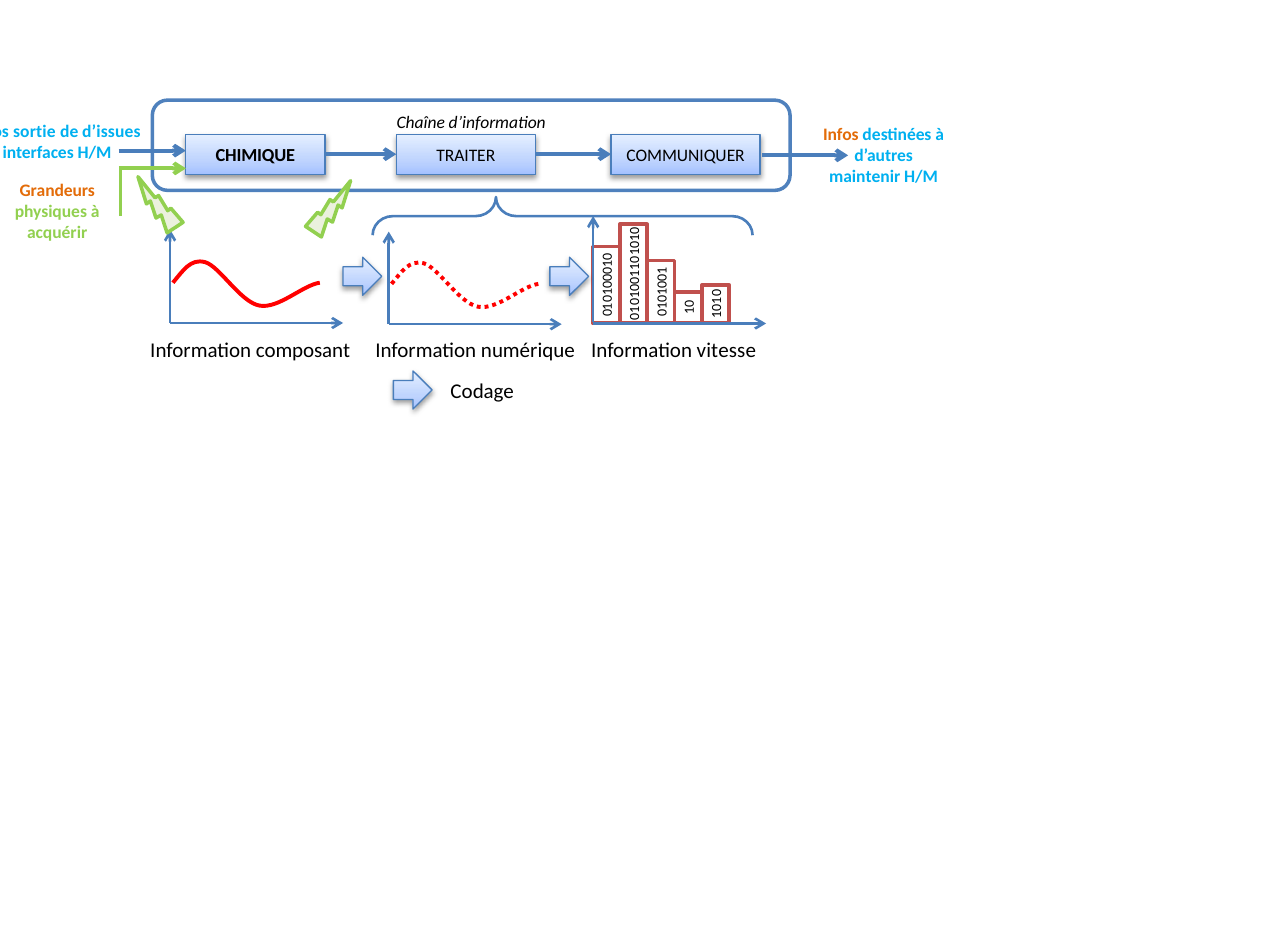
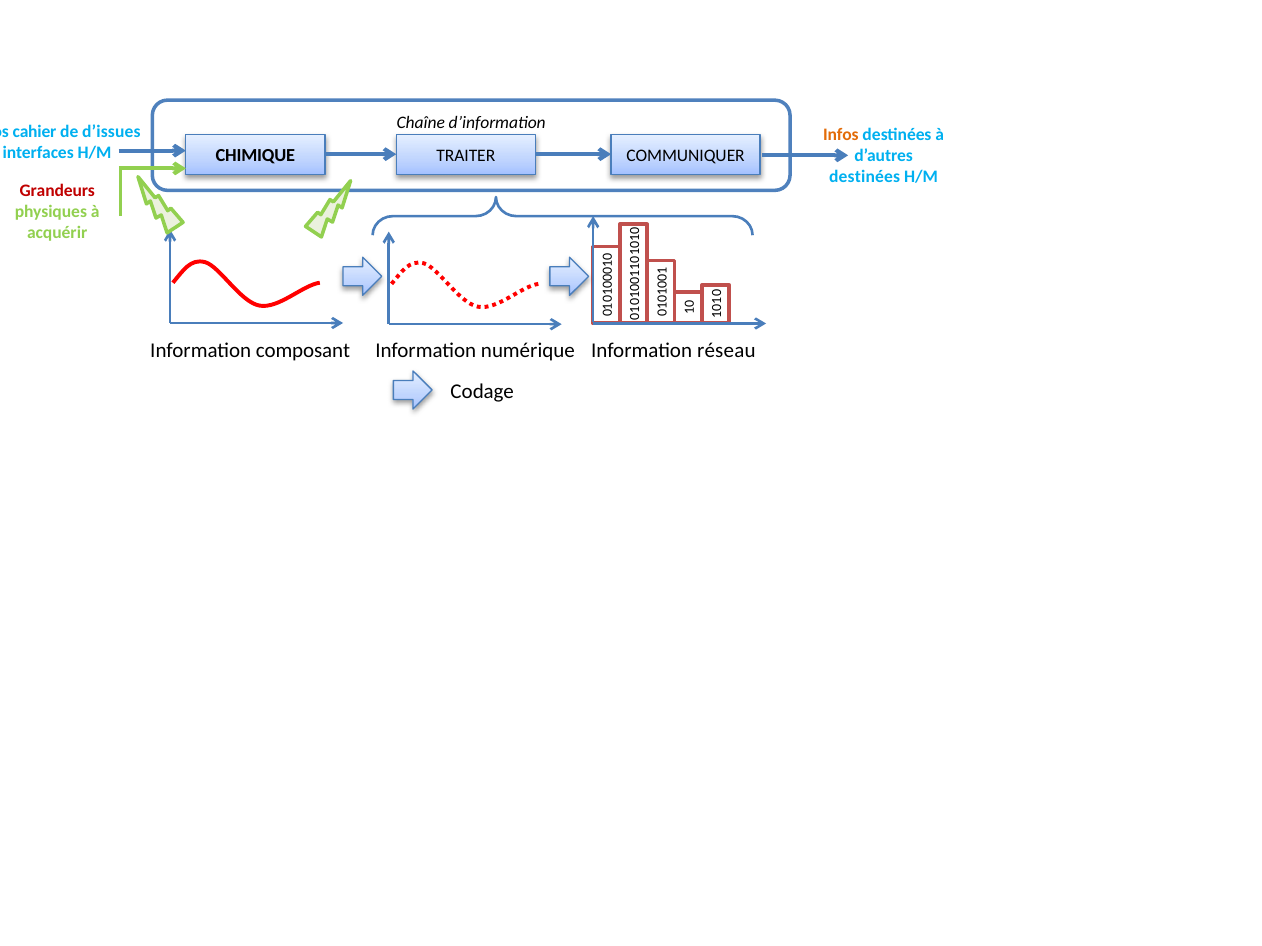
sortie: sortie -> cahier (35, 132)
maintenir: maintenir -> destinées (865, 177)
Grandeurs colour: orange -> red (57, 191)
vitesse: vitesse -> réseau (726, 351)
